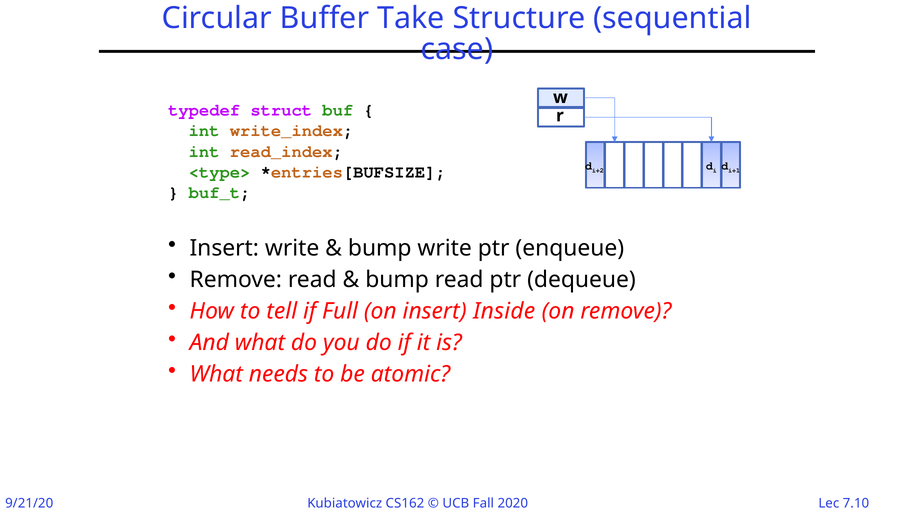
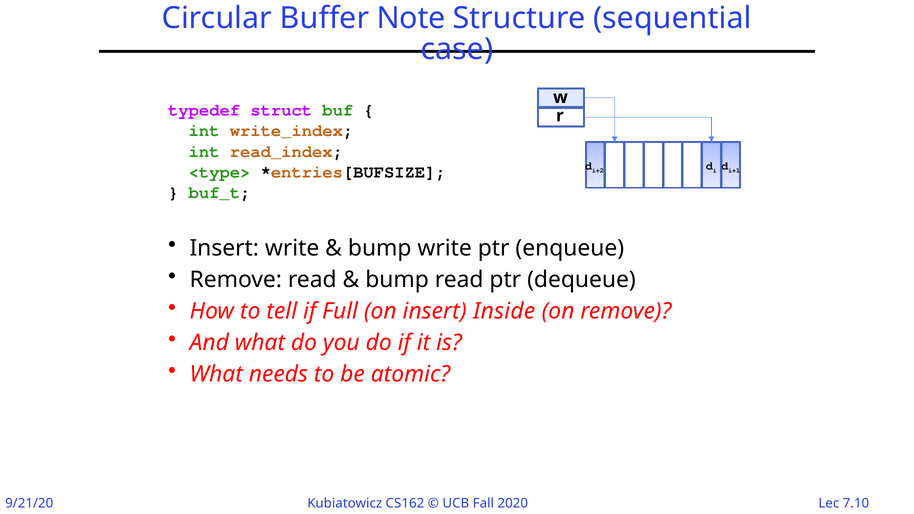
Take: Take -> Note (411, 18)
